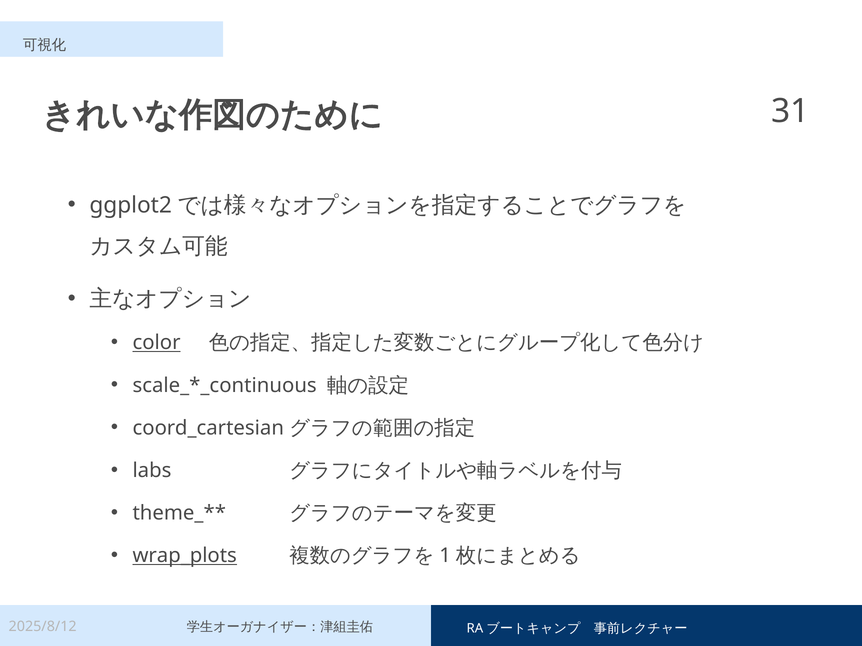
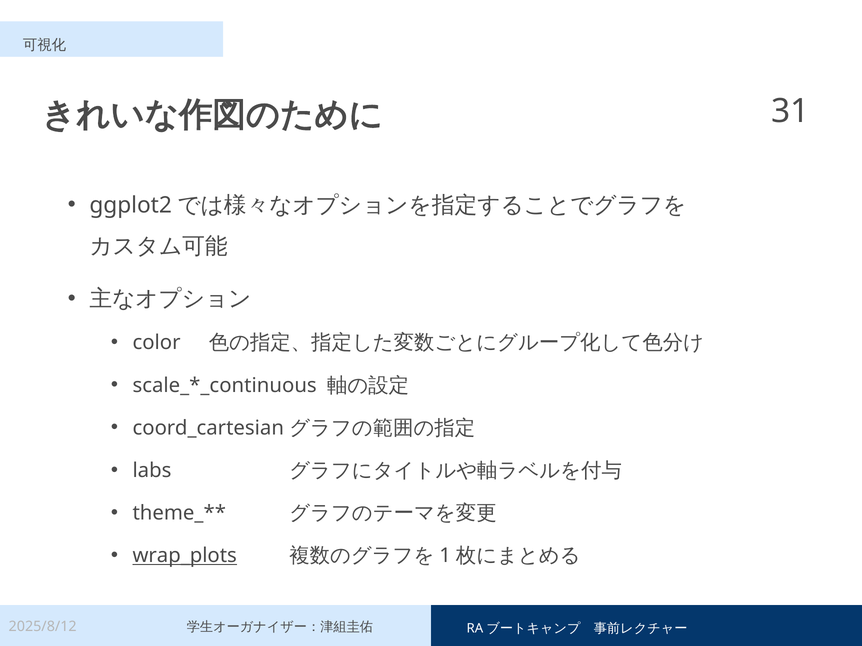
color underline: present -> none (157, 343)
